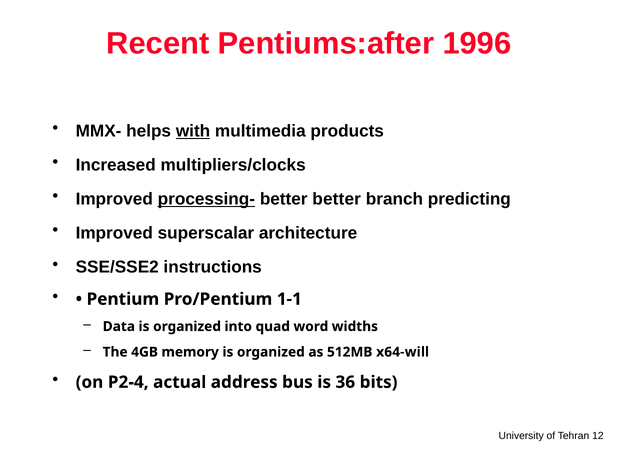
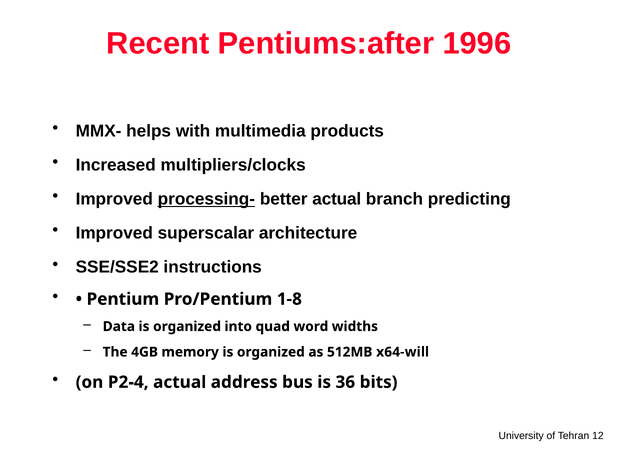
with underline: present -> none (193, 131)
better better: better -> actual (337, 199)
1-1: 1-1 -> 1-8 (289, 299)
